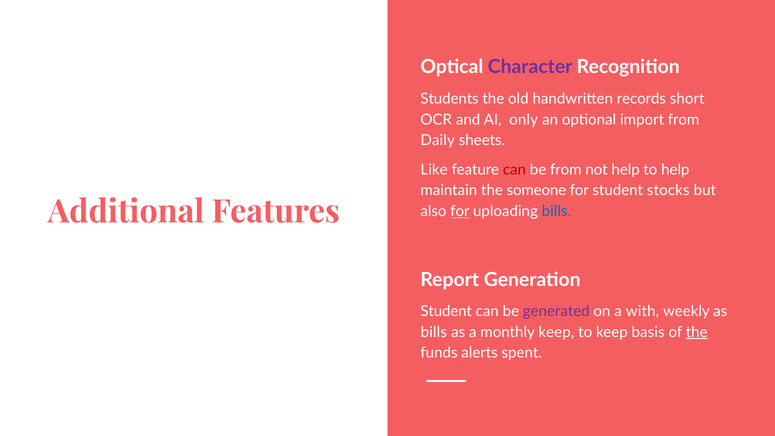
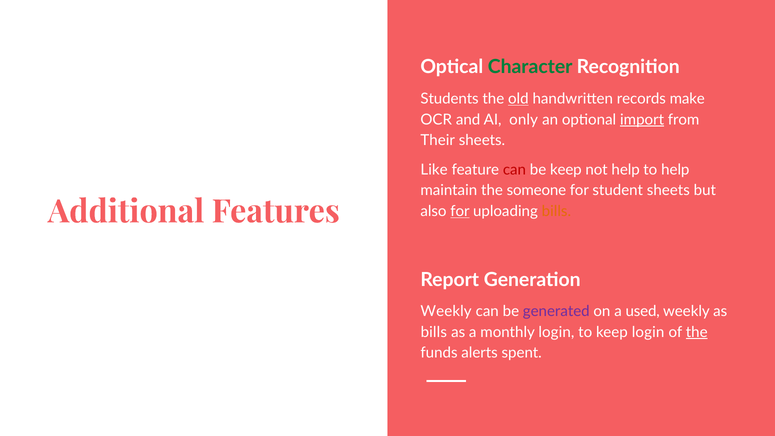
Character colour: purple -> green (530, 67)
old underline: none -> present (518, 99)
short: short -> make (687, 99)
import underline: none -> present (642, 120)
Daily: Daily -> Their (438, 140)
be from: from -> keep (566, 170)
student stocks: stocks -> sheets (668, 190)
bills colour: blue -> orange (556, 211)
Student: Student -> Weekly (446, 311)
with: with -> used (643, 311)
monthly keep: keep -> login (556, 332)
keep basis: basis -> login (648, 332)
